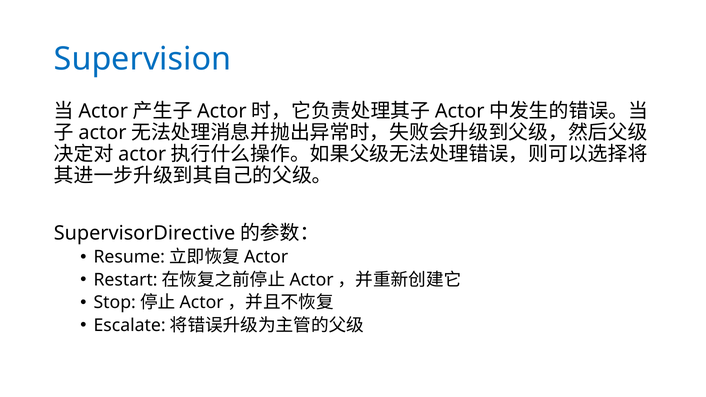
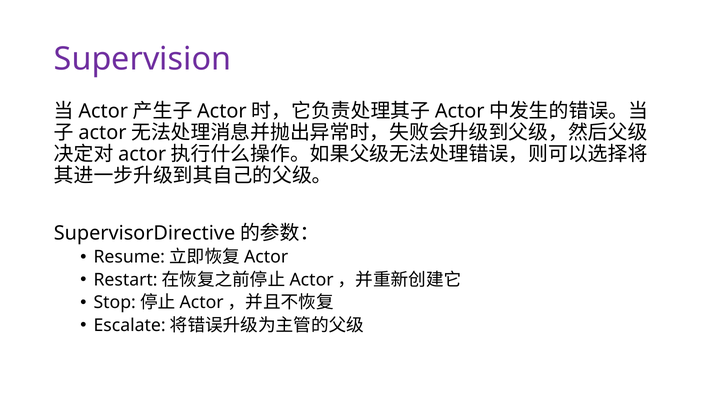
Supervision colour: blue -> purple (143, 59)
